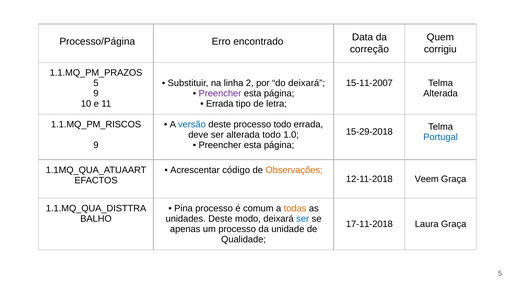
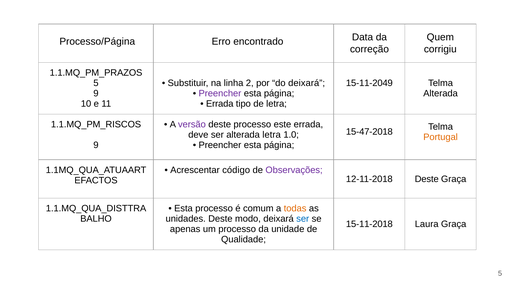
15-11-2007: 15-11-2007 -> 15-11-2049 (369, 83)
versão colour: blue -> purple (192, 125)
processo todo: todo -> este (282, 125)
15-29-2018: 15-29-2018 -> 15-47-2018 (369, 132)
alterada todo: todo -> letra (272, 135)
Portugal colour: blue -> orange (441, 137)
Observações colour: orange -> purple (294, 170)
12-11-2018 Veem: Veem -> Deste (427, 179)
Pina: Pina -> Esta (183, 209)
17-11-2018: 17-11-2018 -> 15-11-2018 (369, 224)
